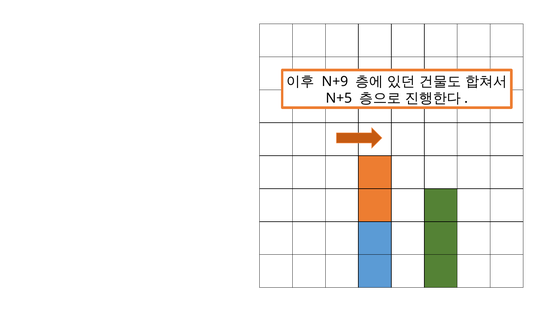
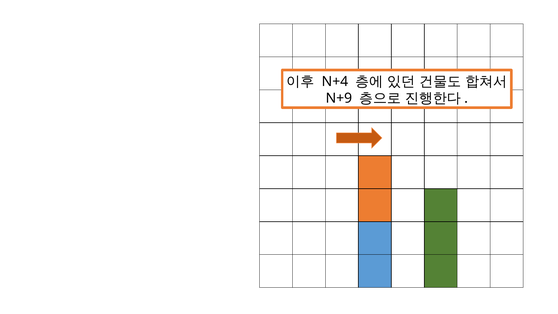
N+9: N+9 -> N+4 (335, 81)
N+5: N+5 -> N+9 (339, 98)
